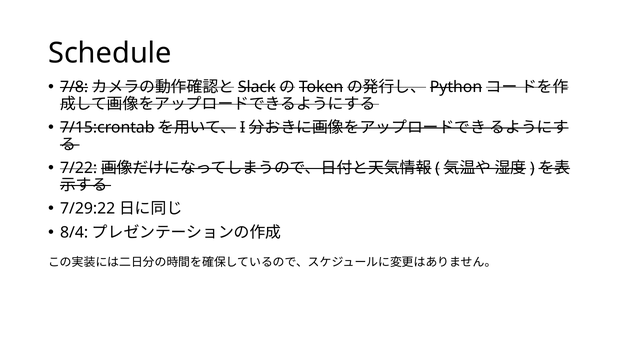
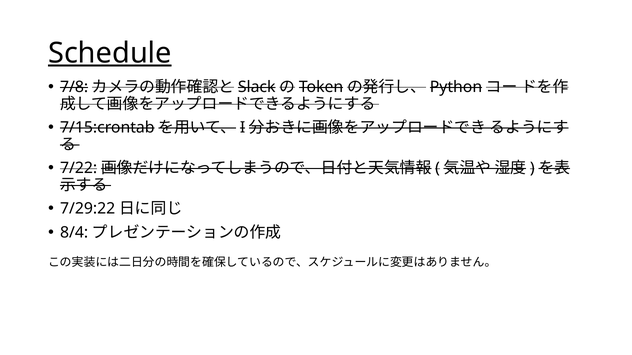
Schedule underline: none -> present (110, 53)
